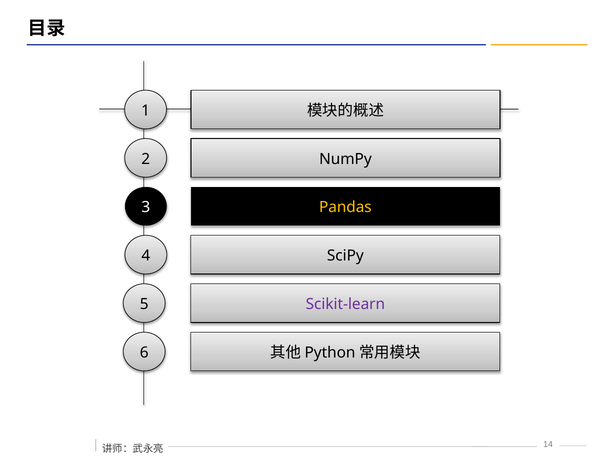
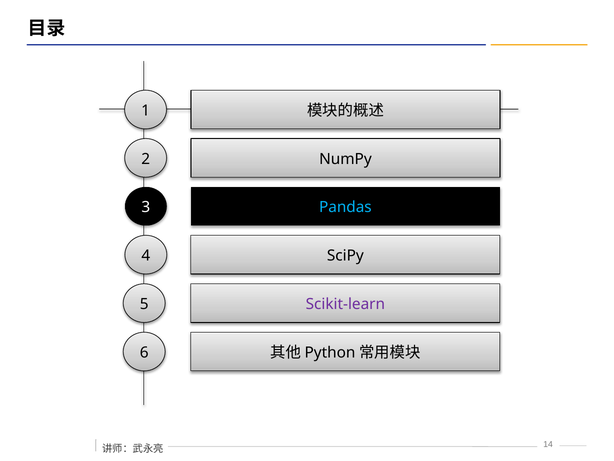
Pandas colour: yellow -> light blue (345, 207)
